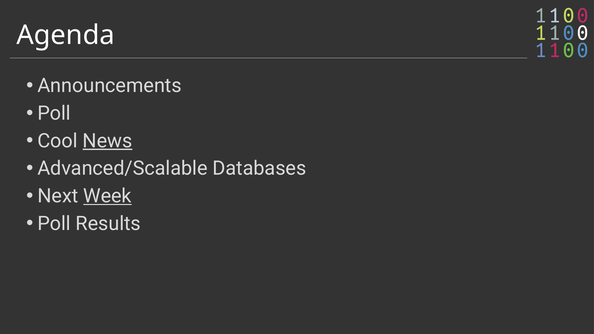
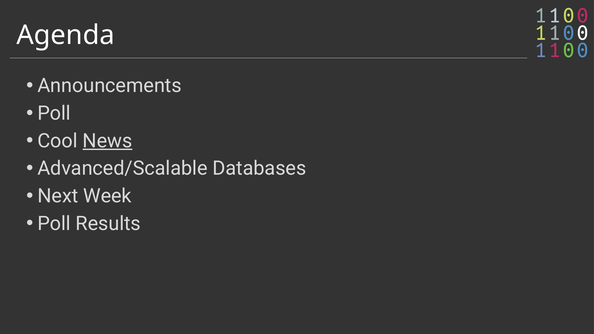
Week underline: present -> none (107, 196)
